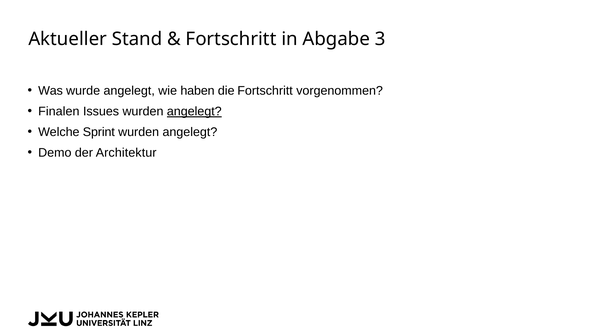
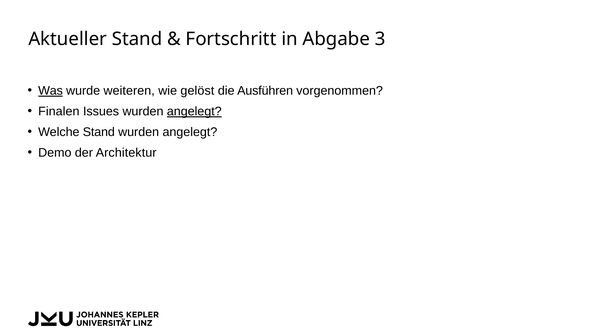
Was underline: none -> present (51, 91)
wurde angelegt: angelegt -> weiteren (129, 91)
haben: haben -> gelöst (197, 91)
die Fortschritt: Fortschritt -> Ausführen (265, 91)
Welche Sprint: Sprint -> Stand (99, 132)
